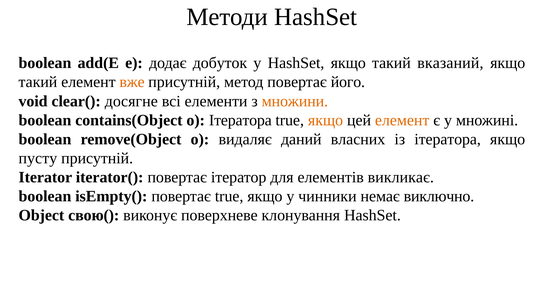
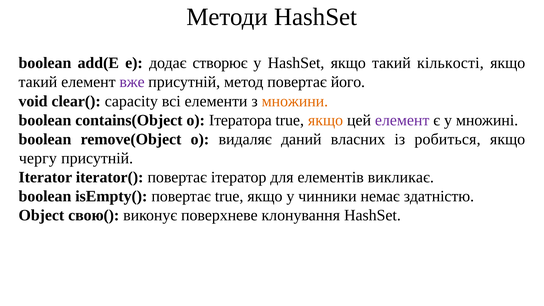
добуток: добуток -> створює (220, 63)
вказаний: вказаний -> кількості (450, 63)
вже colour: orange -> purple (132, 82)
досягне: досягне -> capacity (131, 101)
елемент colour: orange -> purple (402, 120)
із ітератора: ітератора -> робиться (447, 139)
пусту: пусту -> чергу (38, 158)
виключно: виключно -> здатністю (439, 196)
